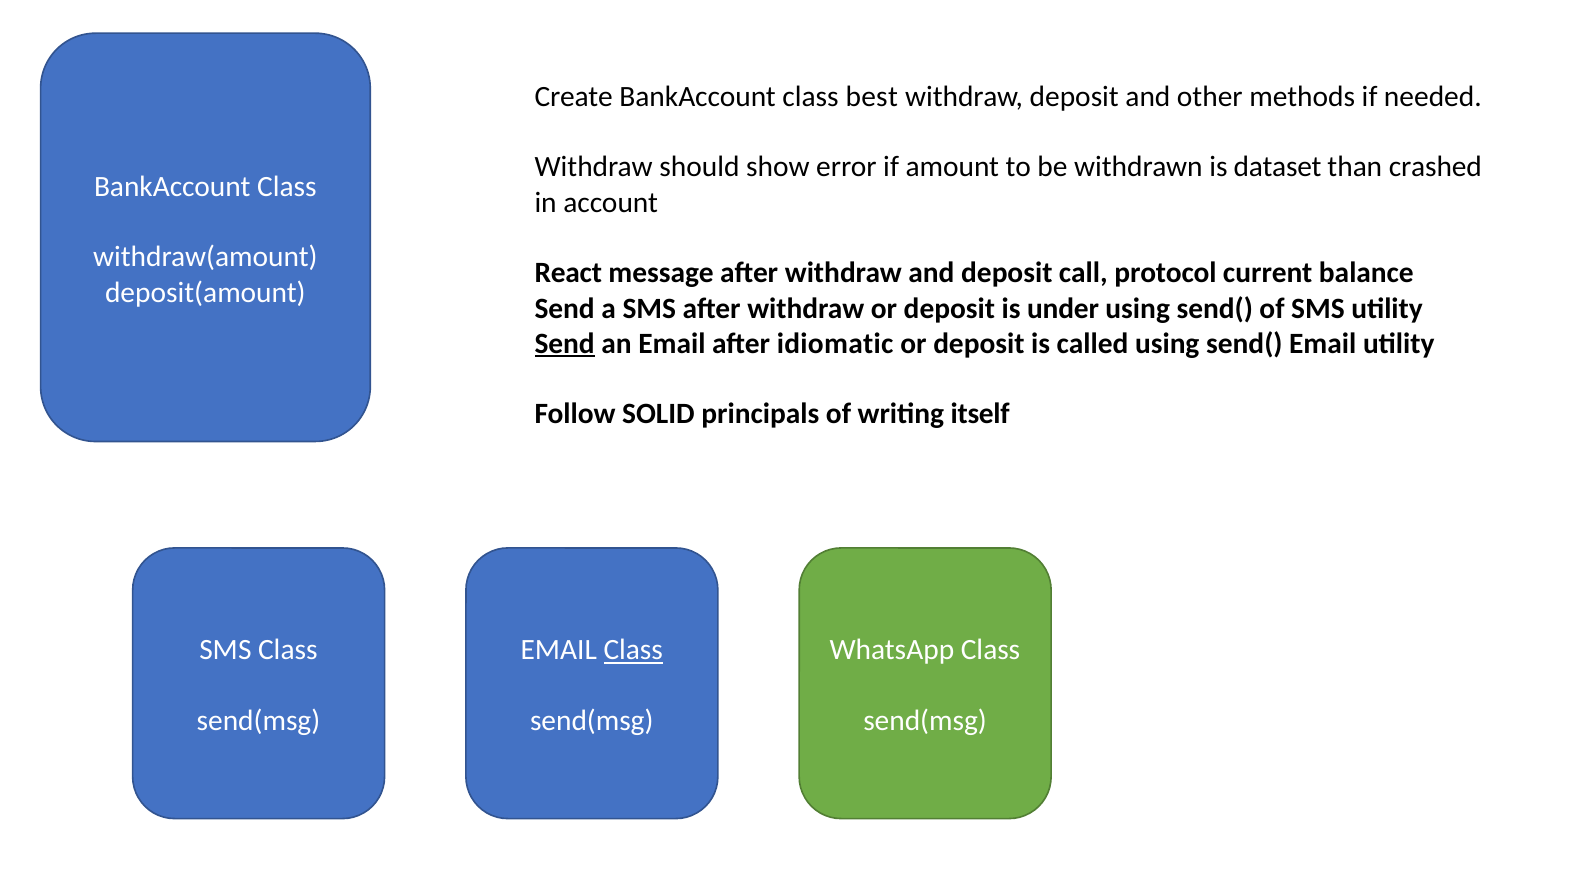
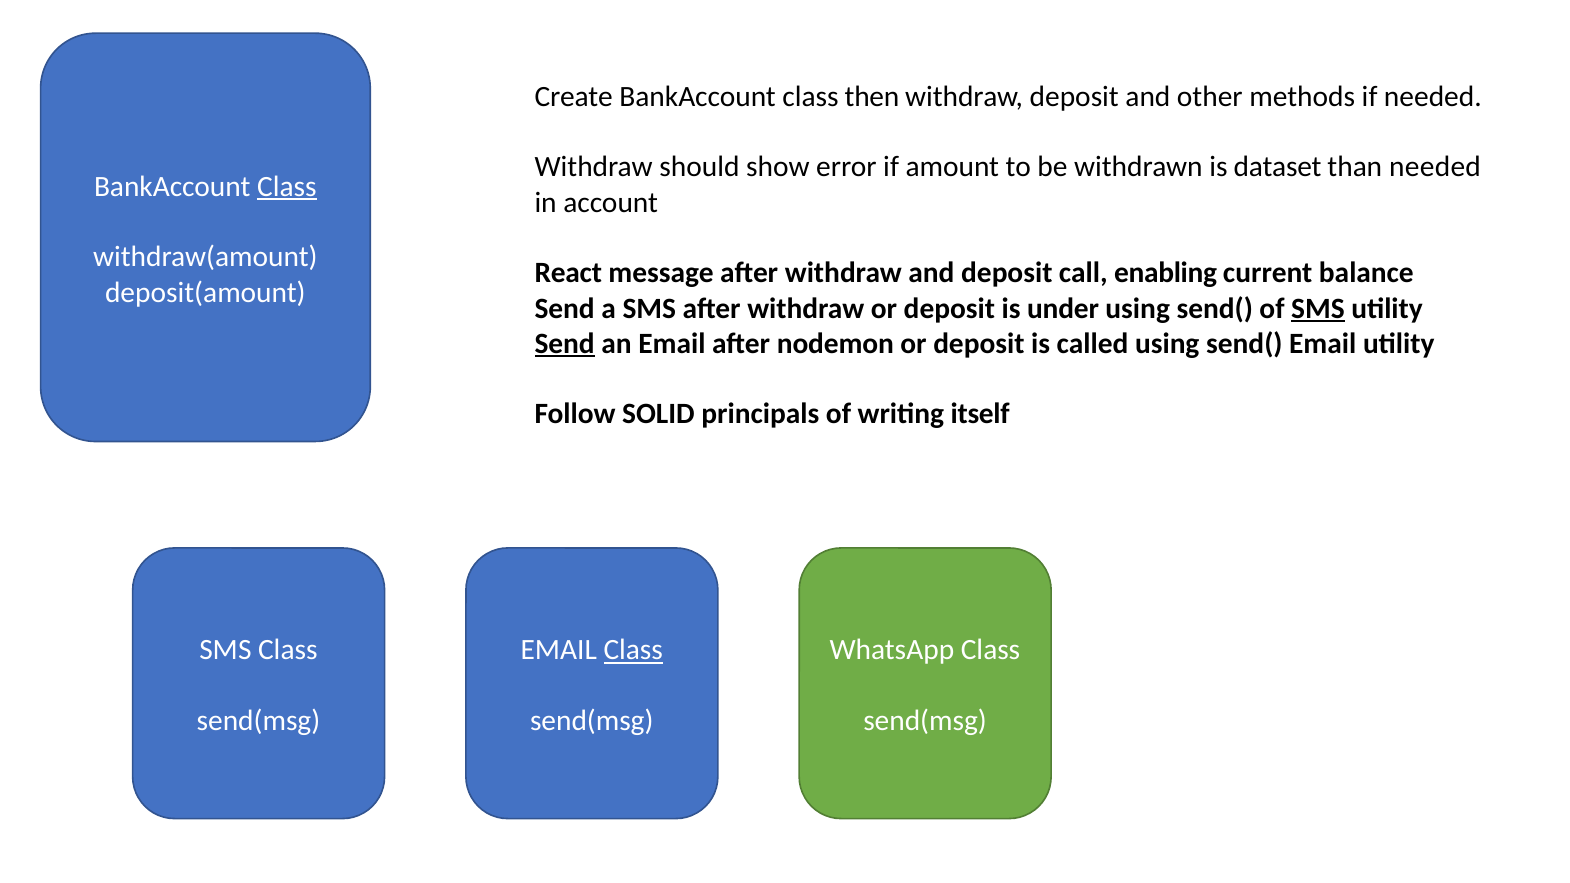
best: best -> then (872, 96)
than crashed: crashed -> needed (1435, 167)
Class underline: none -> present (287, 186)
protocol: protocol -> enabling (1166, 273)
SMS underline: none -> present (1318, 308)
idiomatic: idiomatic -> nodemon (835, 344)
